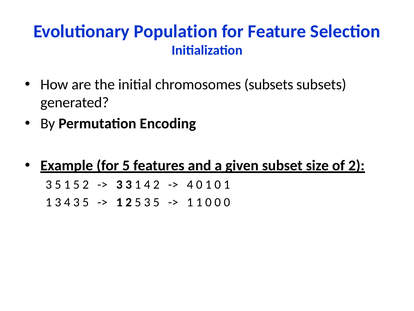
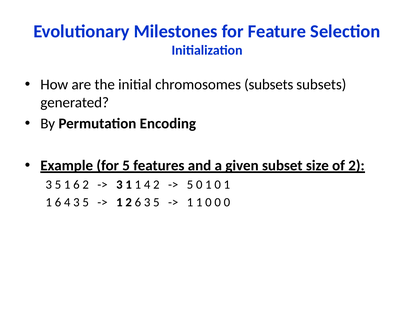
Population: Population -> Milestones (176, 31)
5 1 5: 5 -> 6 (76, 184)
3 3: 3 -> 1 (129, 184)
4: 4 -> 5 (190, 184)
3: 3 -> 6 (58, 202)
2 5: 5 -> 6 (138, 202)
